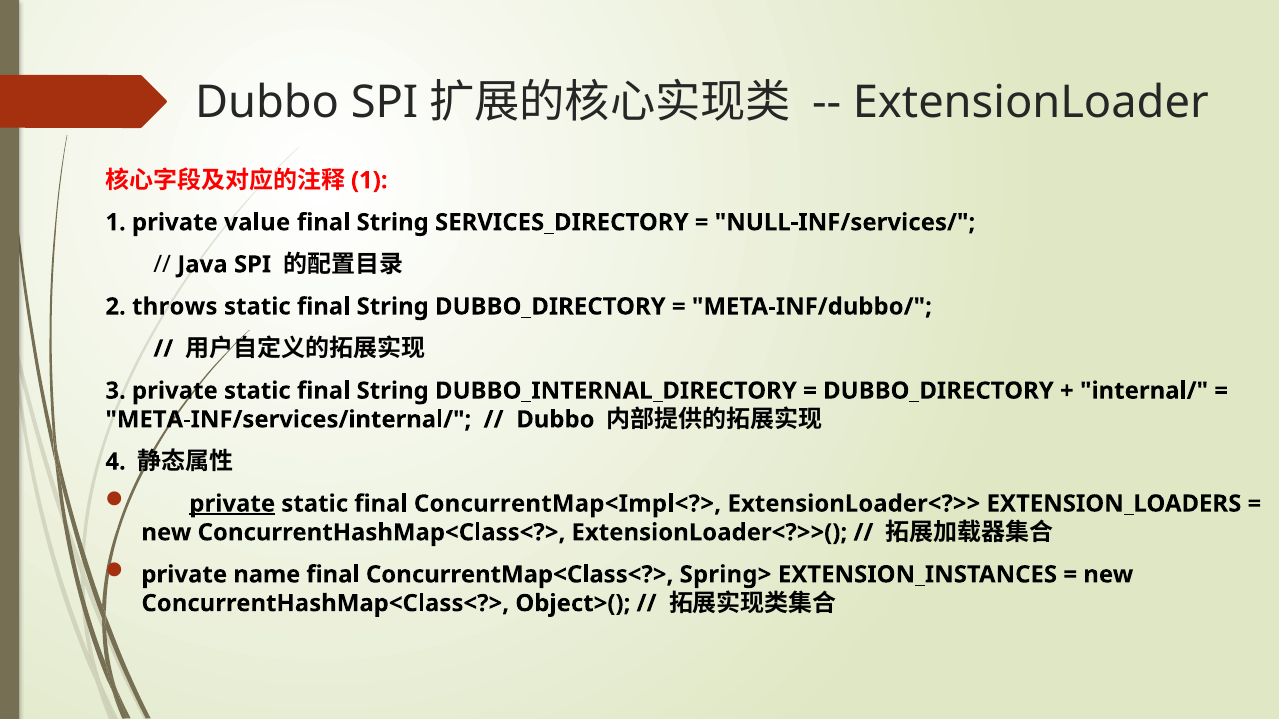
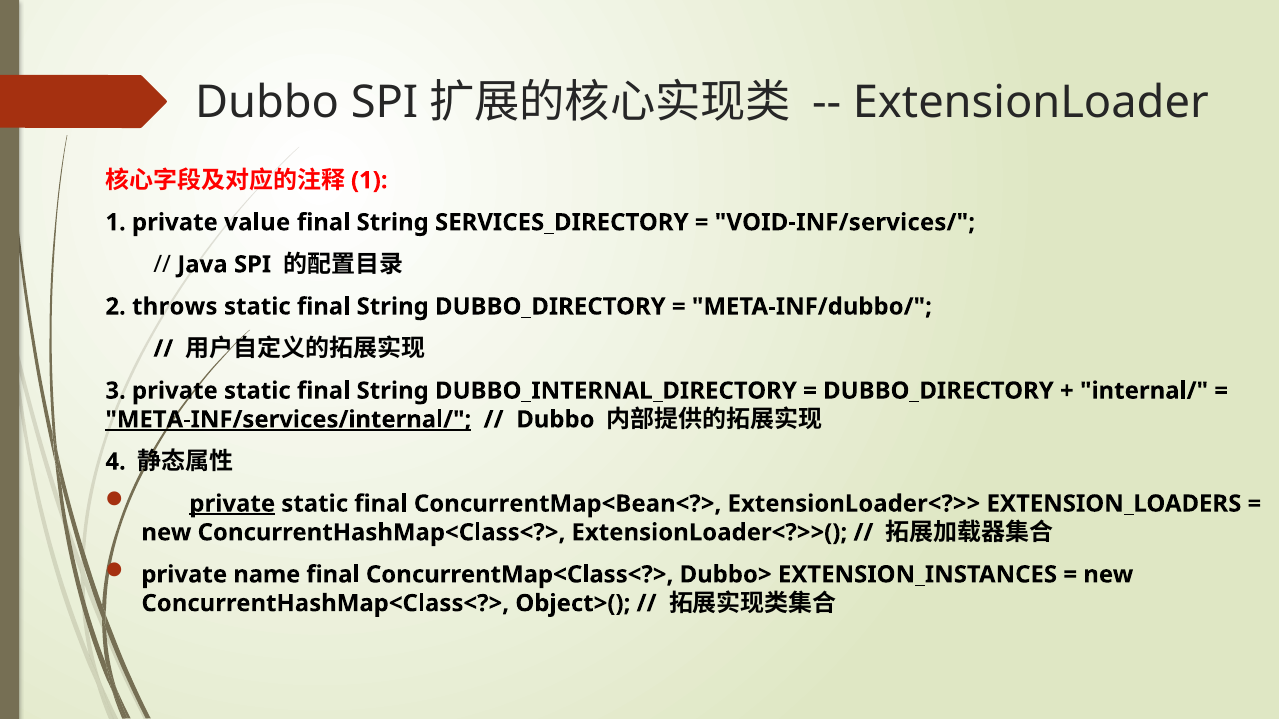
NULL-INF/services/: NULL-INF/services/ -> VOID-INF/services/ (845, 223)
META-INF/services/internal/ underline: none -> present (288, 420)
ConcurrentMap<Impl<?>: ConcurrentMap<Impl<?> -> ConcurrentMap<Bean<?> (568, 504)
Spring>: Spring> -> Dubbo> (726, 575)
